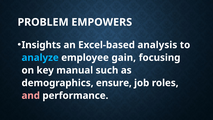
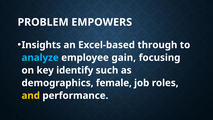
analysis: analysis -> through (157, 45)
manual: manual -> identify (75, 70)
ensure: ensure -> female (114, 83)
and colour: pink -> yellow (31, 95)
